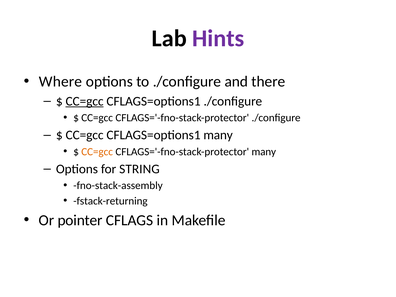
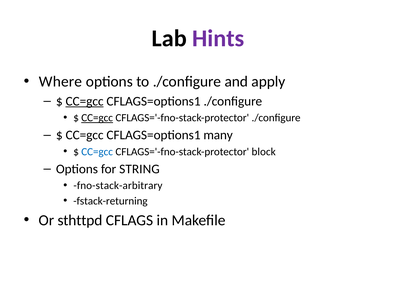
there: there -> apply (268, 82)
CC=gcc underline: none -> present (97, 118)
CC=gcc colour: orange -> blue (97, 152)
CFLAGS='-fno-stack-protector many: many -> block (264, 152)
fno-stack-assembly: fno-stack-assembly -> fno-stack-arbitrary (118, 186)
pointer: pointer -> sthttpd (80, 220)
